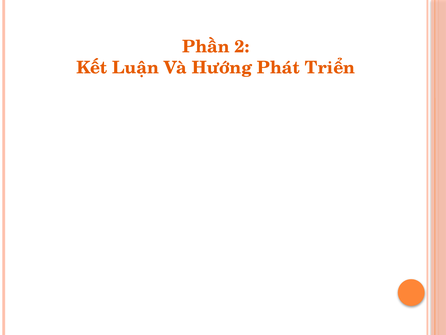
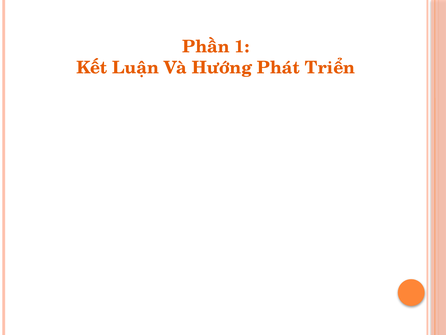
2: 2 -> 1 (242, 47)
